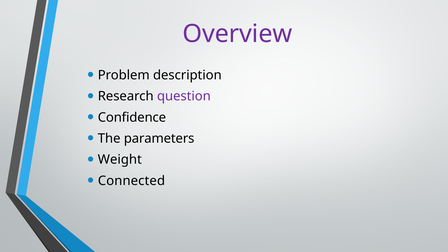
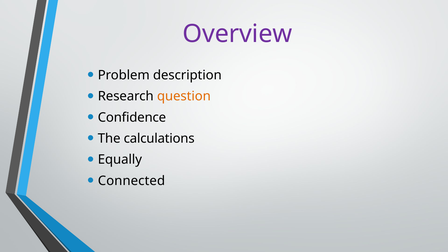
question colour: purple -> orange (184, 96)
parameters: parameters -> calculations (159, 139)
Weight: Weight -> Equally (120, 160)
